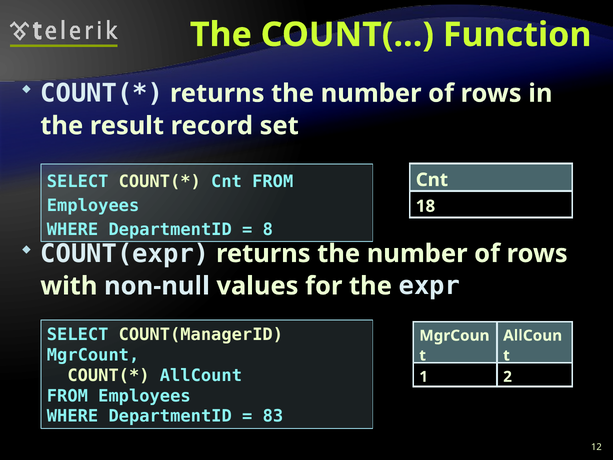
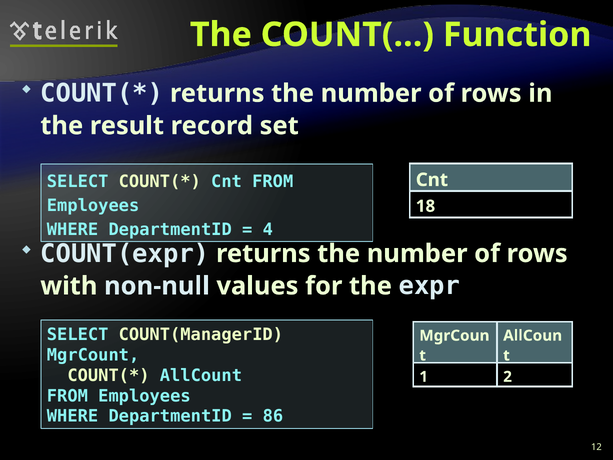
8: 8 -> 4 (268, 229)
83: 83 -> 86 (273, 416)
